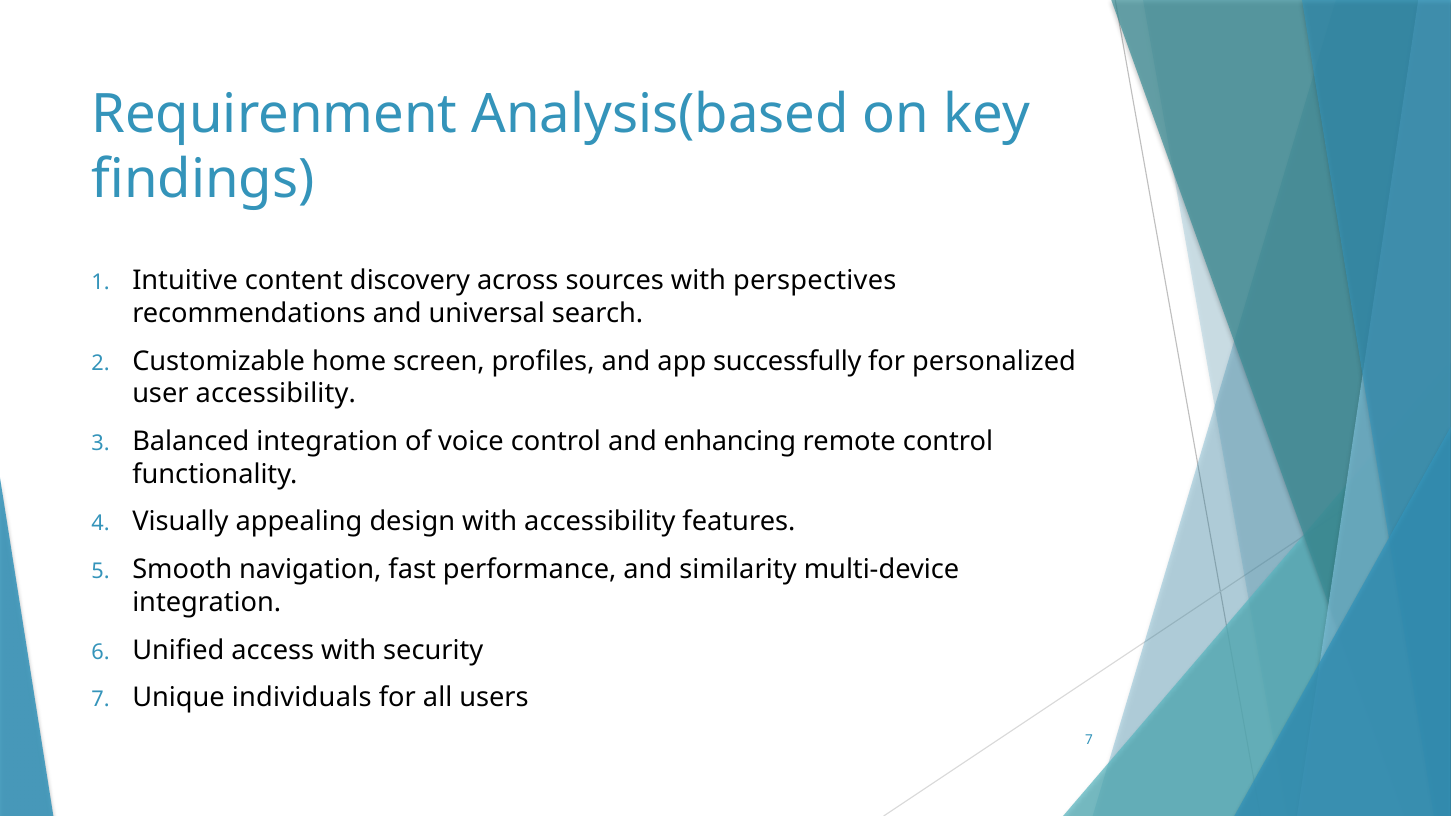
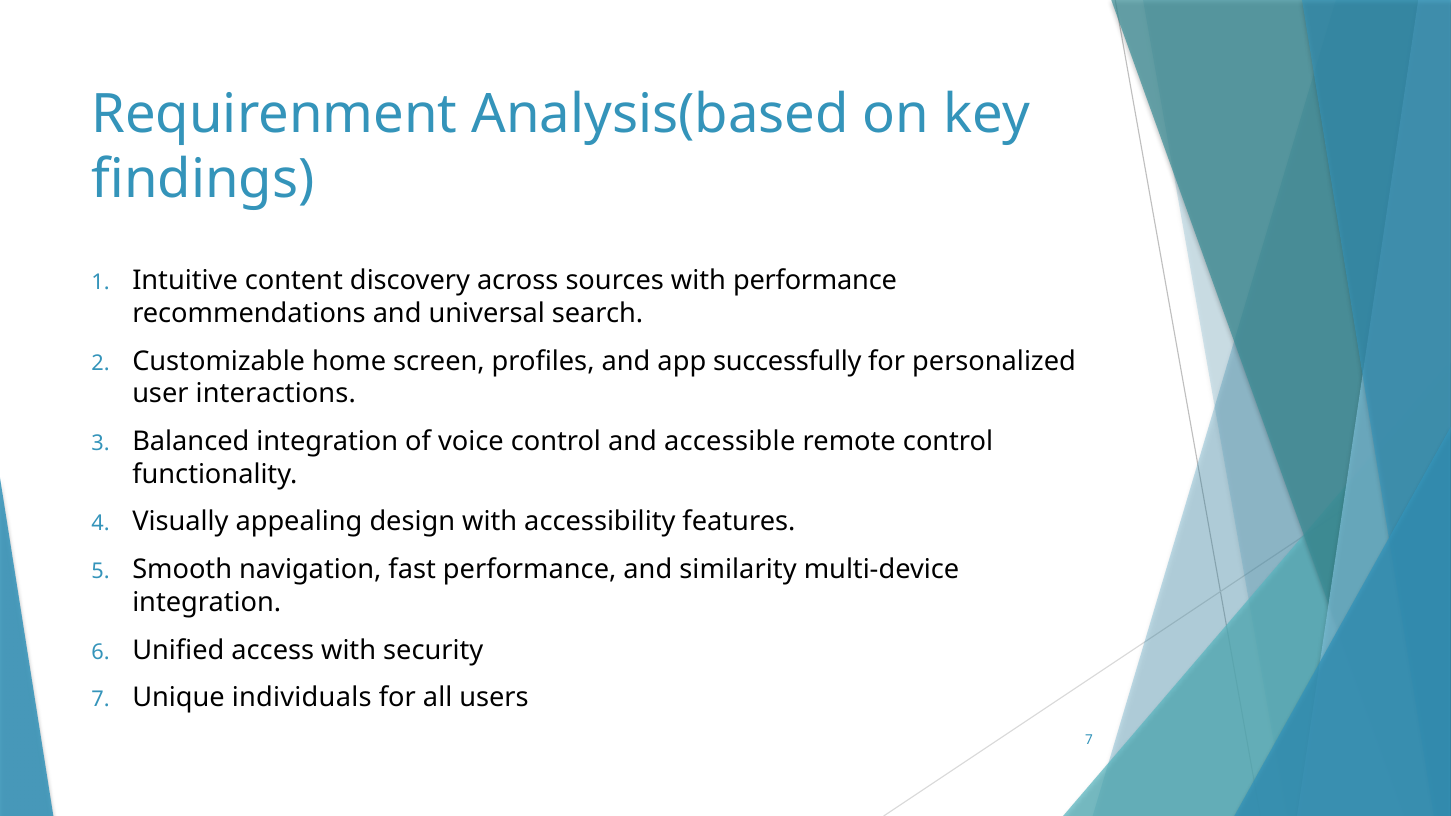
with perspectives: perspectives -> performance (815, 281)
user accessibility: accessibility -> interactions (276, 394)
enhancing: enhancing -> accessible (730, 442)
